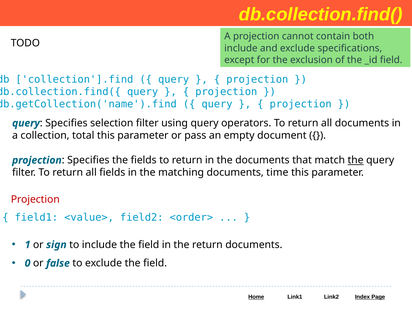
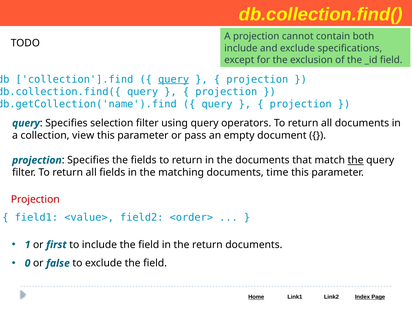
query underline: none -> present (174, 79)
total: total -> view (83, 135)
sign: sign -> first (56, 245)
